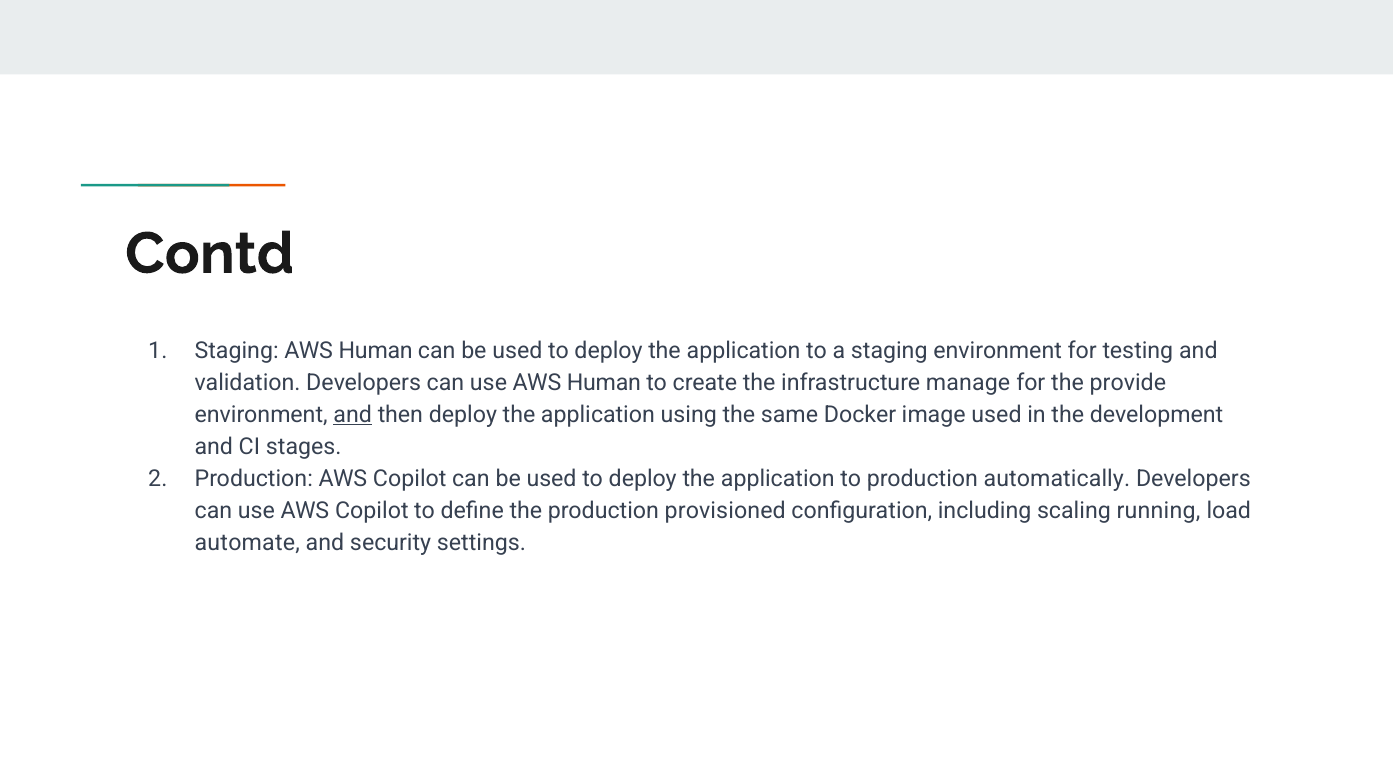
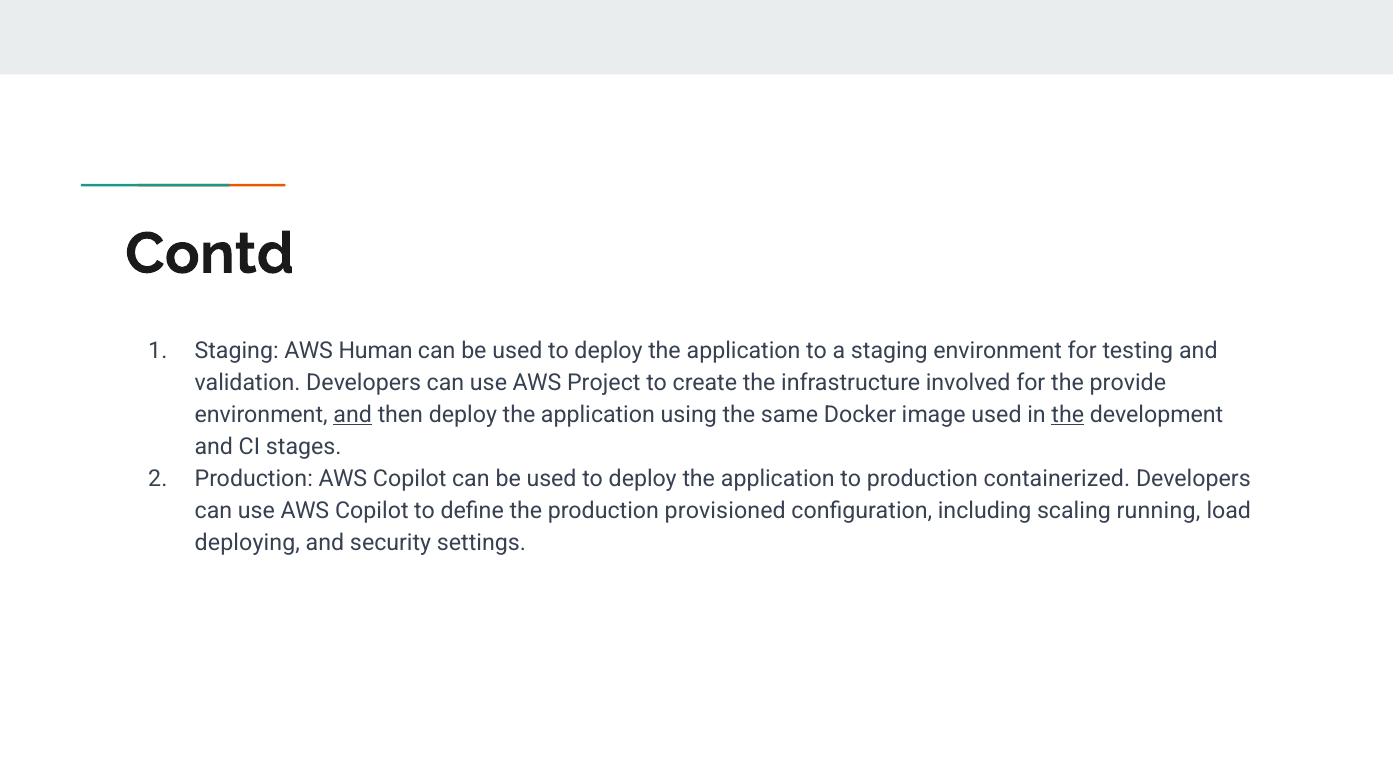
use AWS Human: Human -> Project (604, 382)
manage: manage -> involved (968, 382)
the underline: none -> present (1068, 414)
automatically: automatically -> containerized (1057, 478)
automate: automate -> deploying (247, 543)
